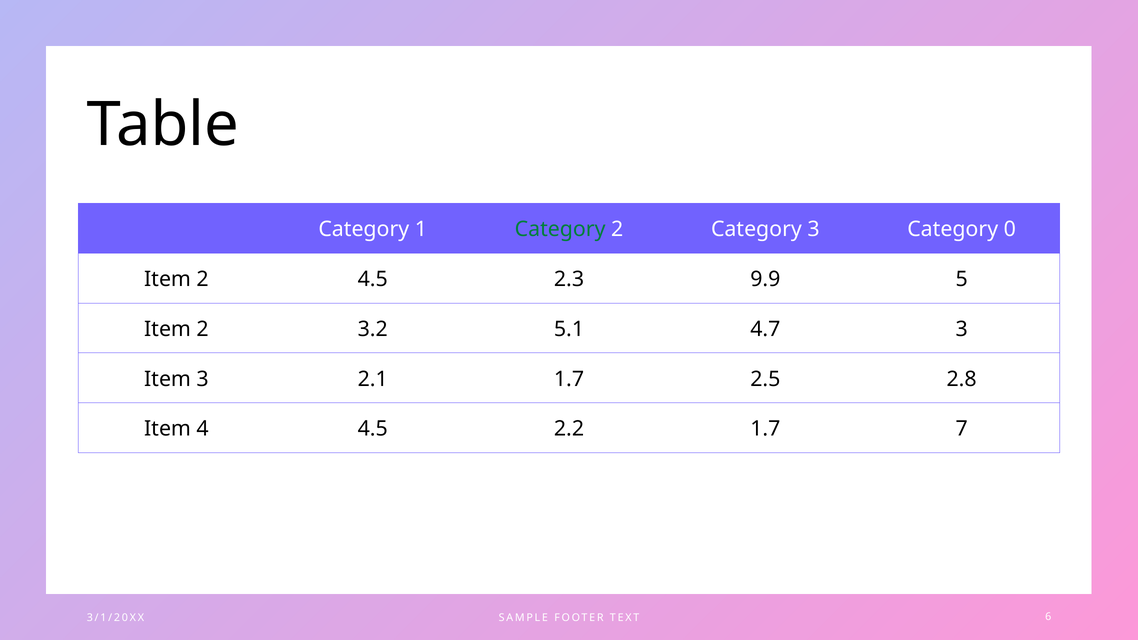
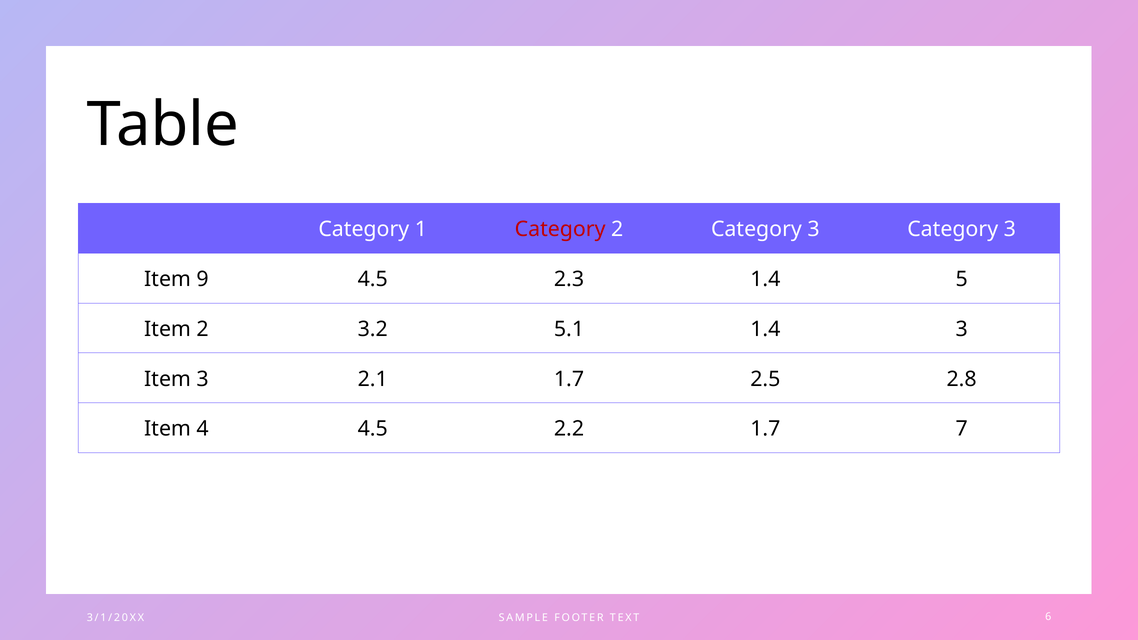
Category colour: green -> red (560, 229)
3 Category 0: 0 -> 3 (1010, 229)
2: 2 -> 9 (203, 279)
2.3 9.9: 9.9 -> 1.4 (765, 279)
5.1 4.7: 4.7 -> 1.4 (765, 329)
